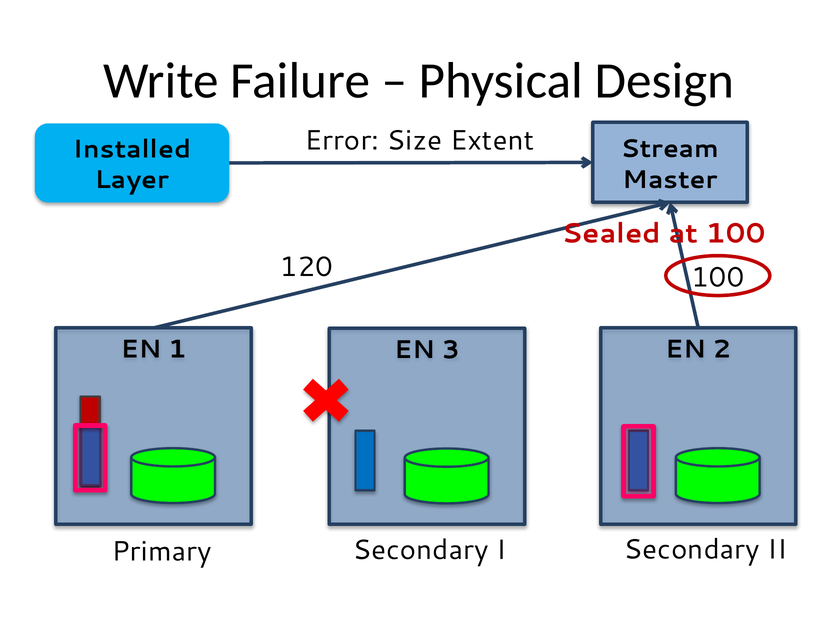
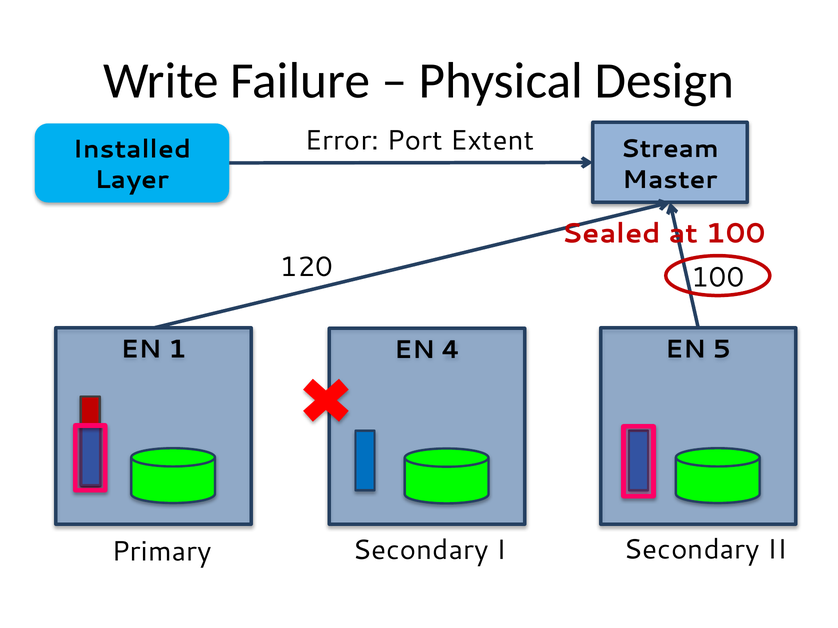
Size: Size -> Port (415, 141)
2: 2 -> 5 (722, 350)
3: 3 -> 4 (451, 350)
